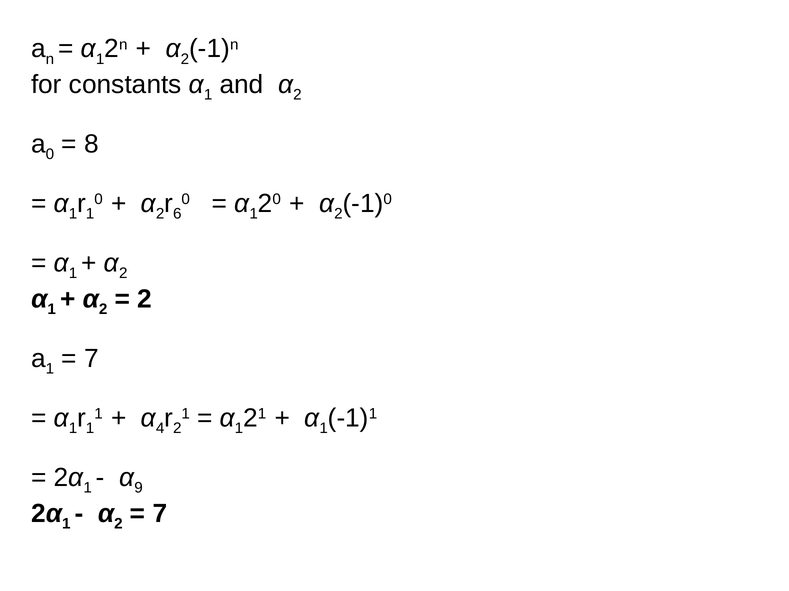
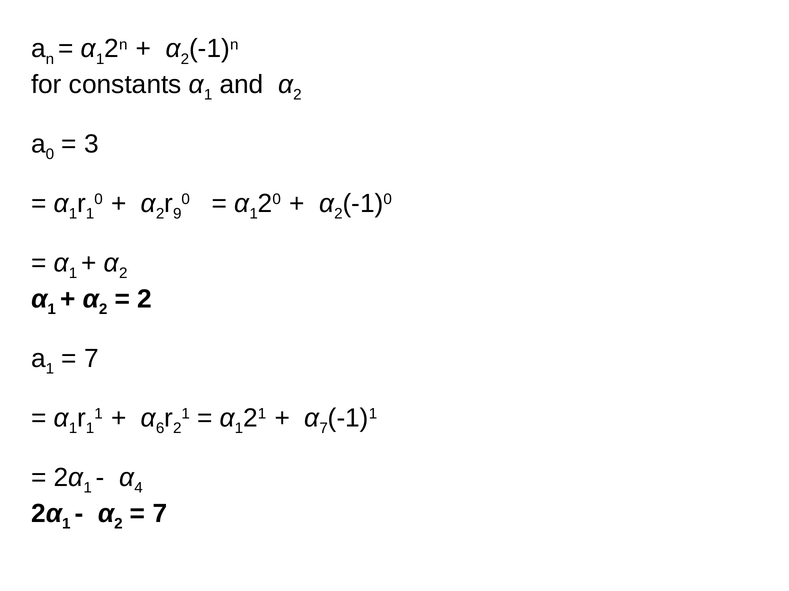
8: 8 -> 3 (91, 144)
6: 6 -> 9 (177, 214)
4: 4 -> 6 (160, 429)
1: 1 -> 7 (324, 429)
9: 9 -> 4 (138, 488)
